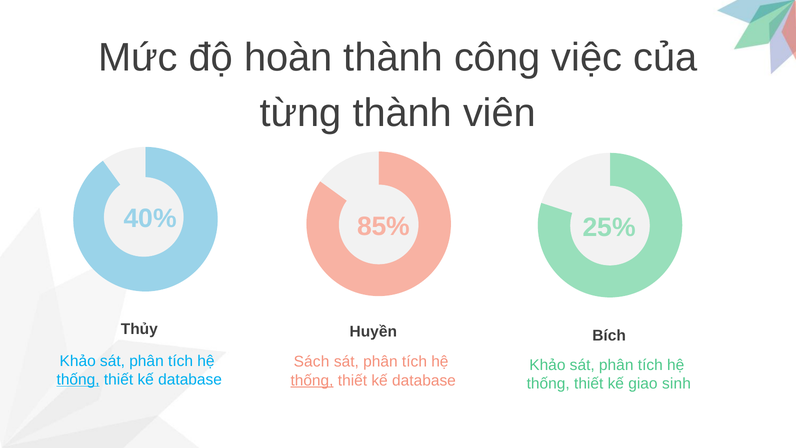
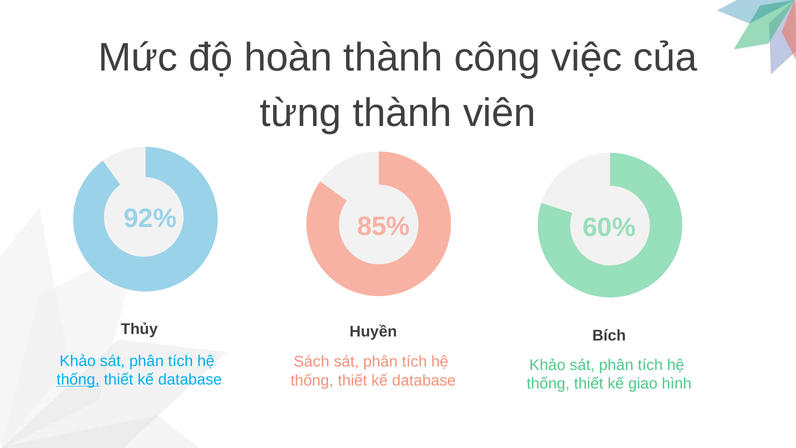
40%: 40% -> 92% (150, 219)
25%: 25% -> 60% (609, 227)
thống underline: present -> none (312, 380)
sinh: sinh -> hình (677, 383)
